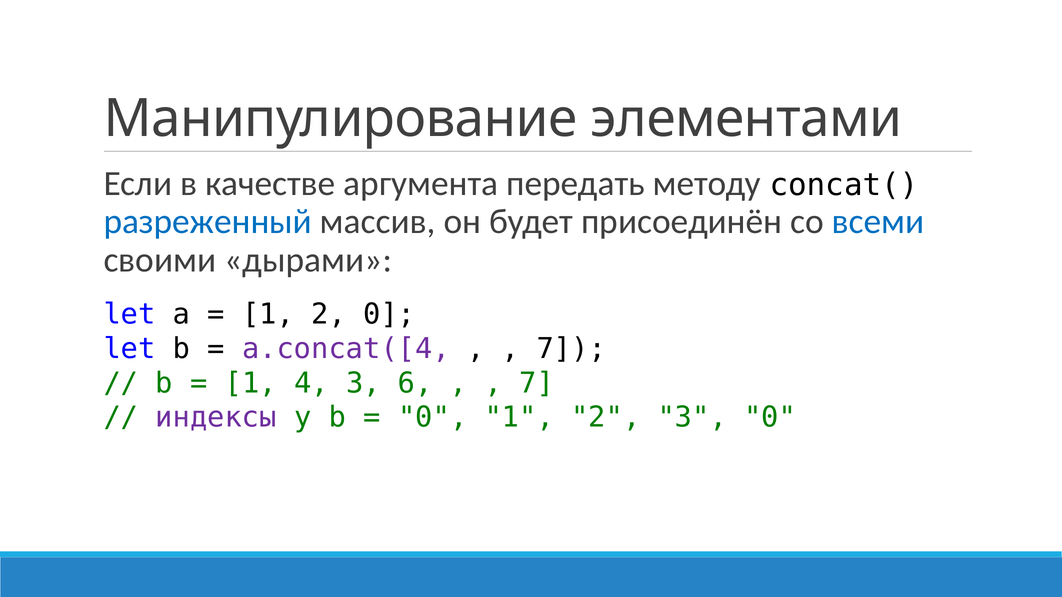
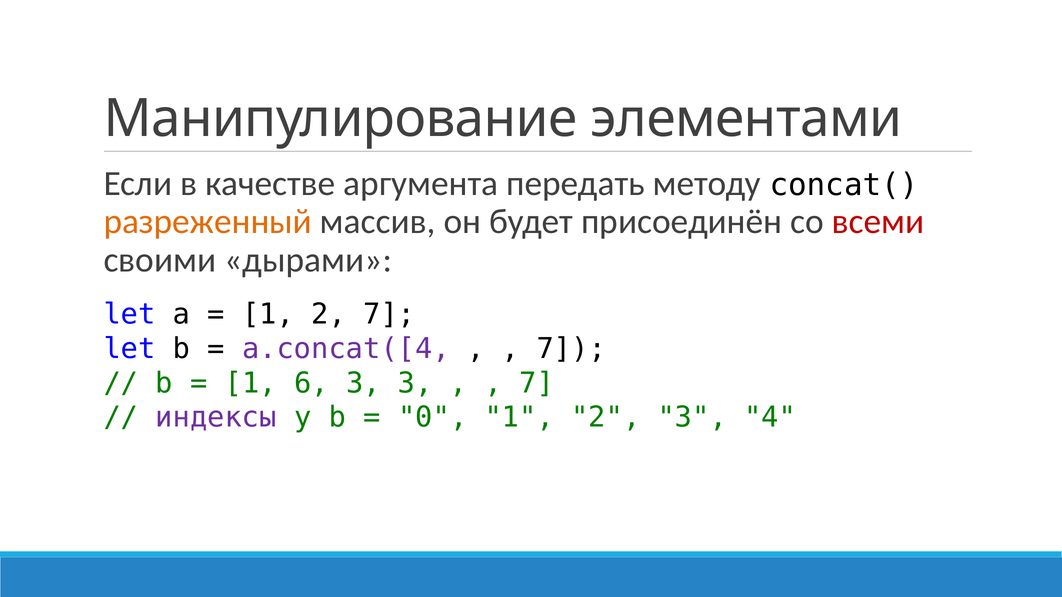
разреженный colour: blue -> orange (208, 222)
всеми colour: blue -> red (878, 222)
2 0: 0 -> 7 (389, 314)
4: 4 -> 6 (311, 383)
3 6: 6 -> 3 (415, 383)
3 0: 0 -> 4 (770, 418)
